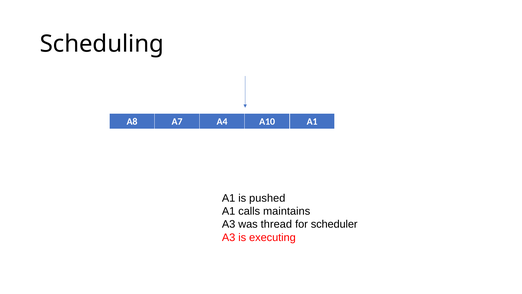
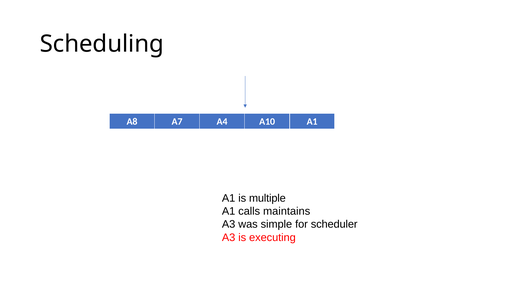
pushed: pushed -> multiple (267, 198)
thread: thread -> simple (276, 224)
